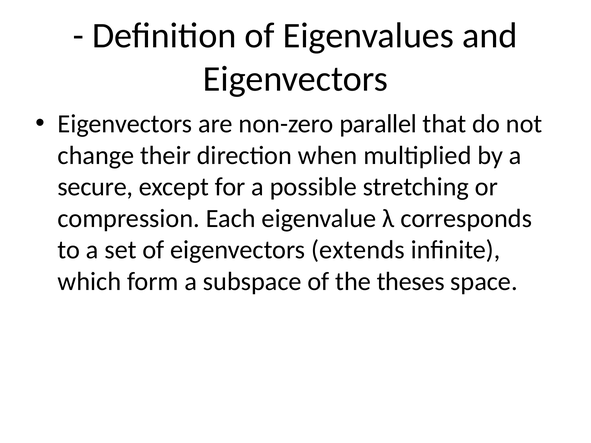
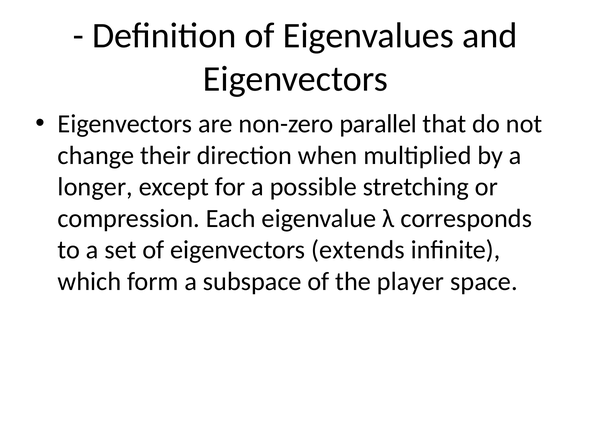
secure: secure -> longer (95, 187)
theses: theses -> player (410, 282)
